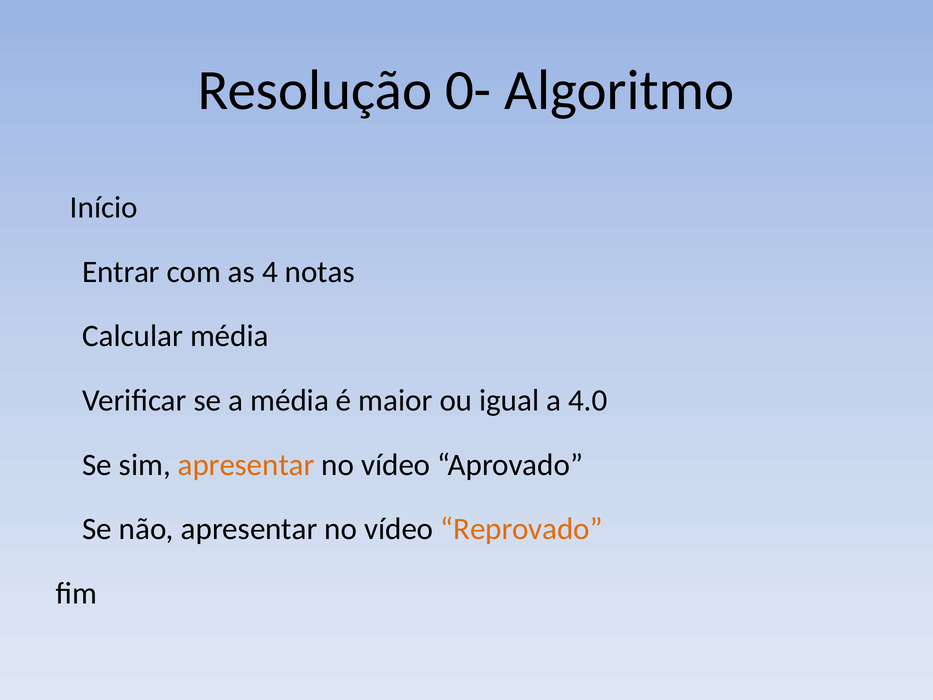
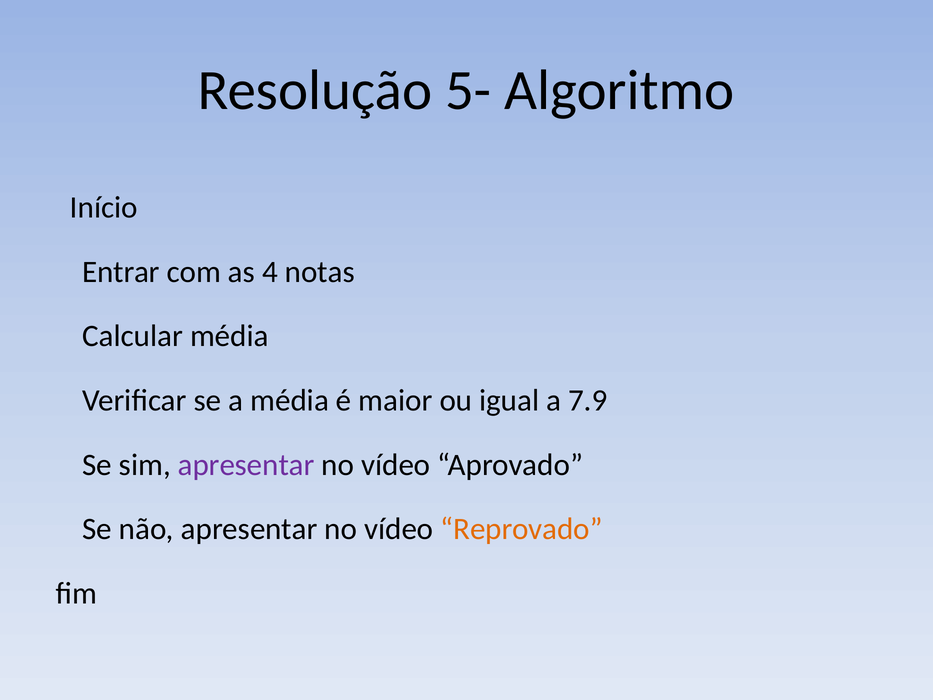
0-: 0- -> 5- (468, 90)
4.0: 4.0 -> 7.9 (588, 400)
apresentar colour: orange -> purple (246, 465)
